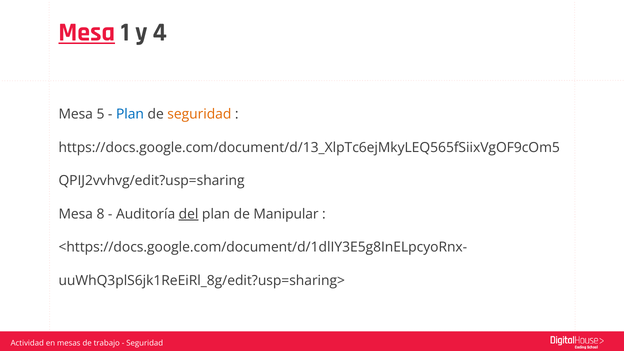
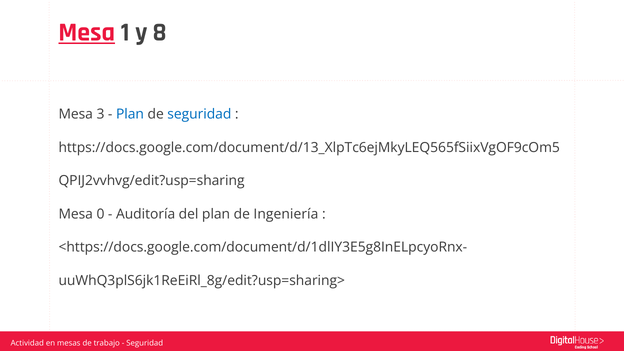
4: 4 -> 8 (160, 32)
5: 5 -> 3 (100, 114)
seguridad colour: orange -> blue (199, 114)
8: 8 -> 0 (100, 214)
del underline: present -> none (189, 214)
Manipular: Manipular -> Ingeniería (286, 214)
